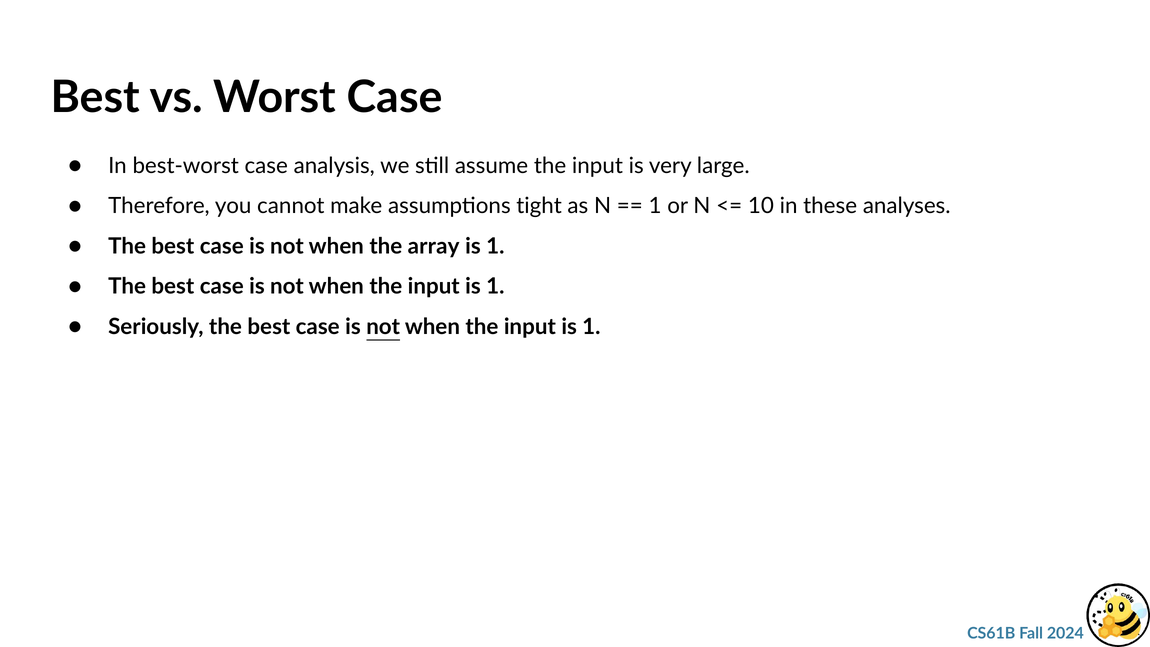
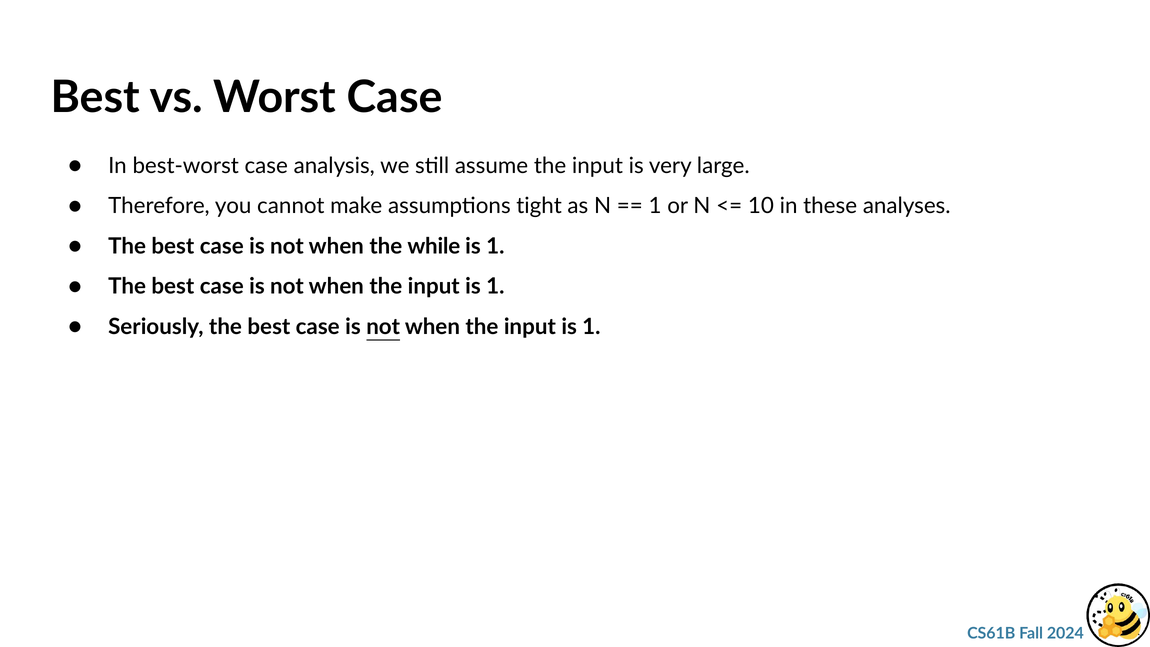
array: array -> while (434, 246)
